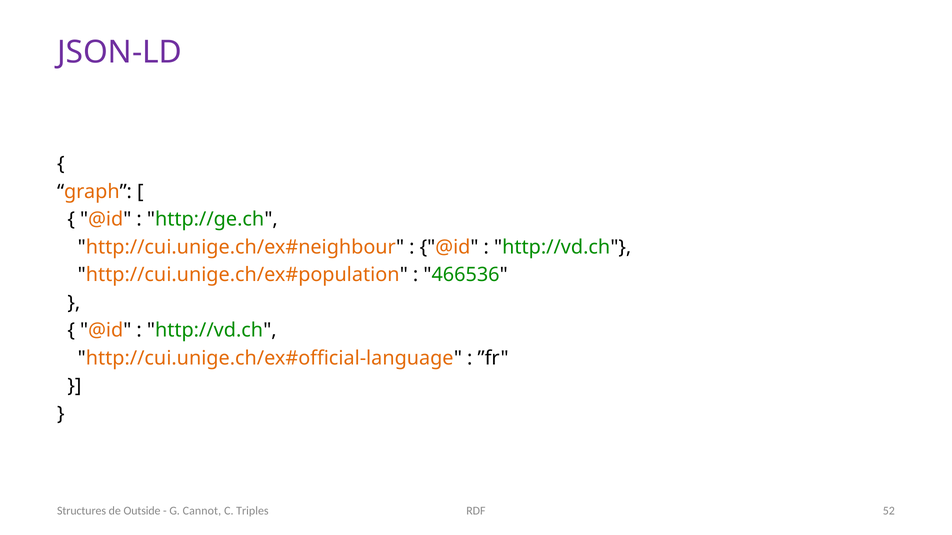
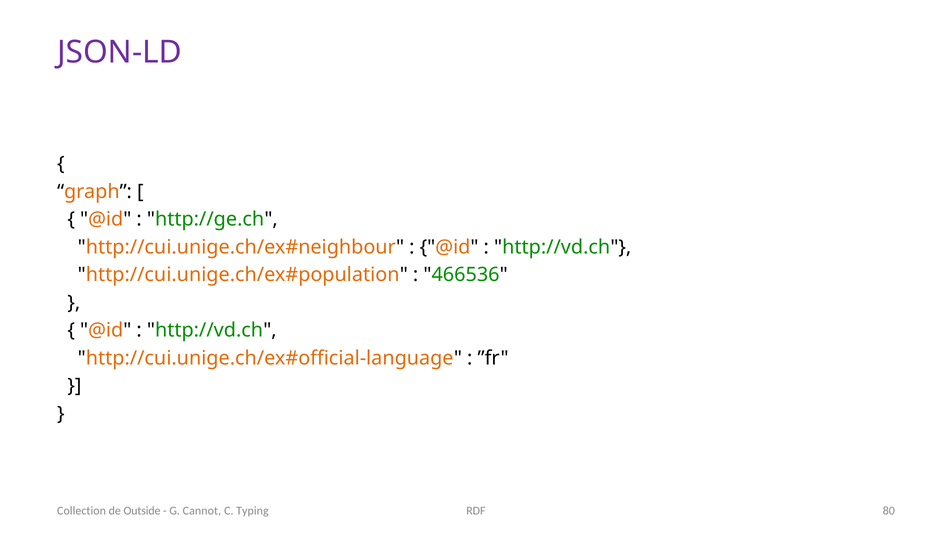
Structures: Structures -> Collection (82, 511)
Triples: Triples -> Typing (252, 511)
52: 52 -> 80 (889, 511)
